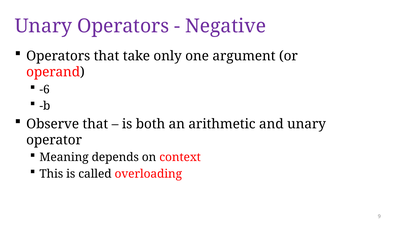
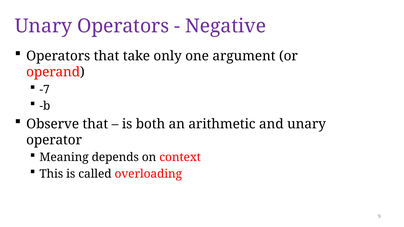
-6: -6 -> -7 (45, 90)
